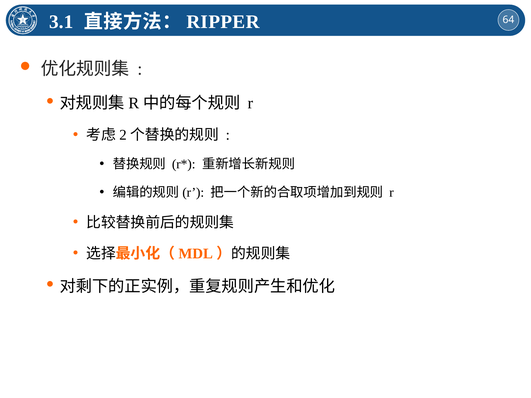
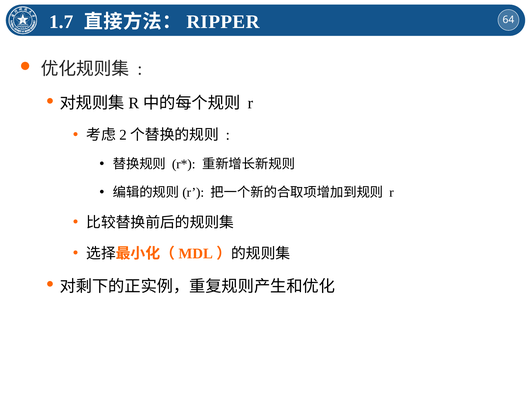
3.1: 3.1 -> 1.7 (61, 22)
